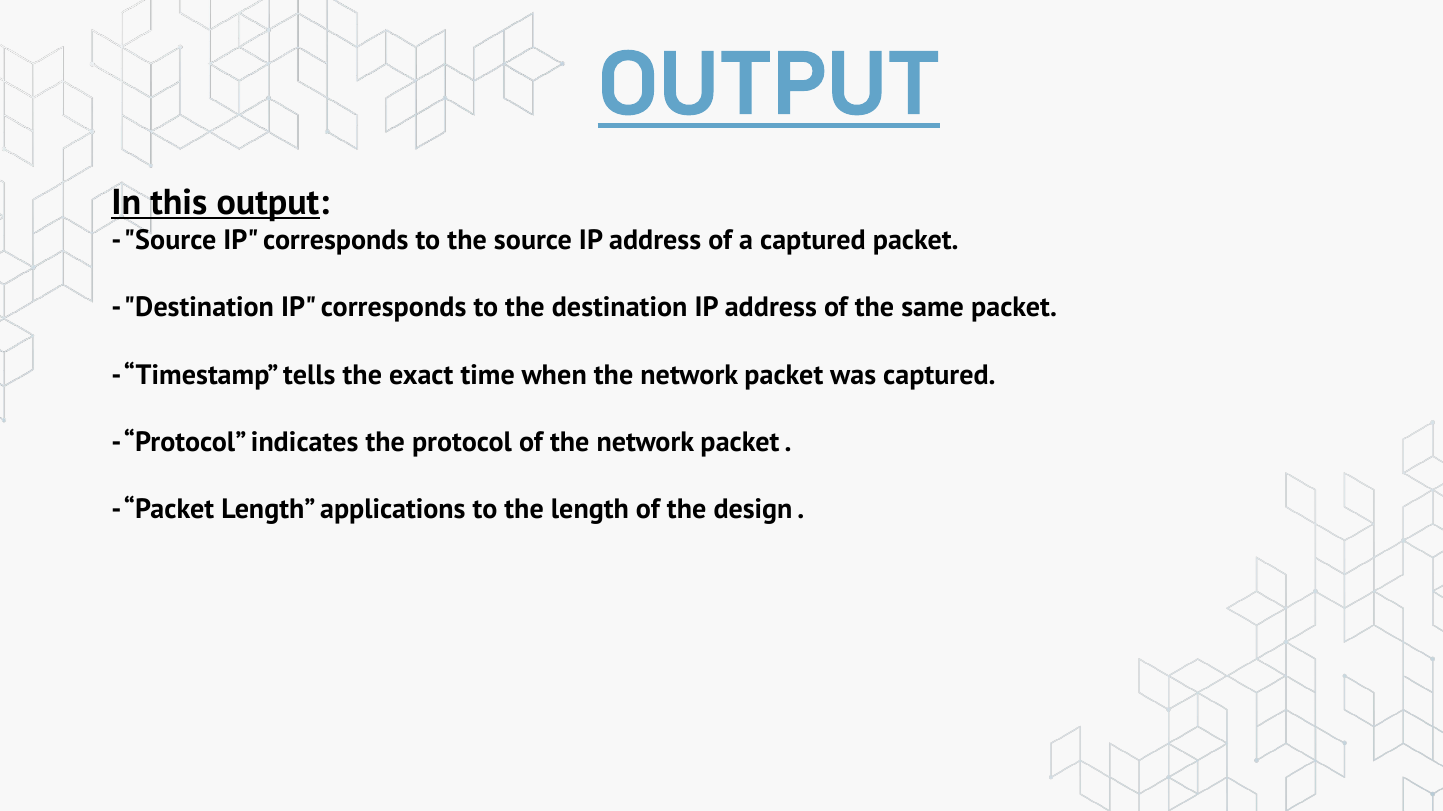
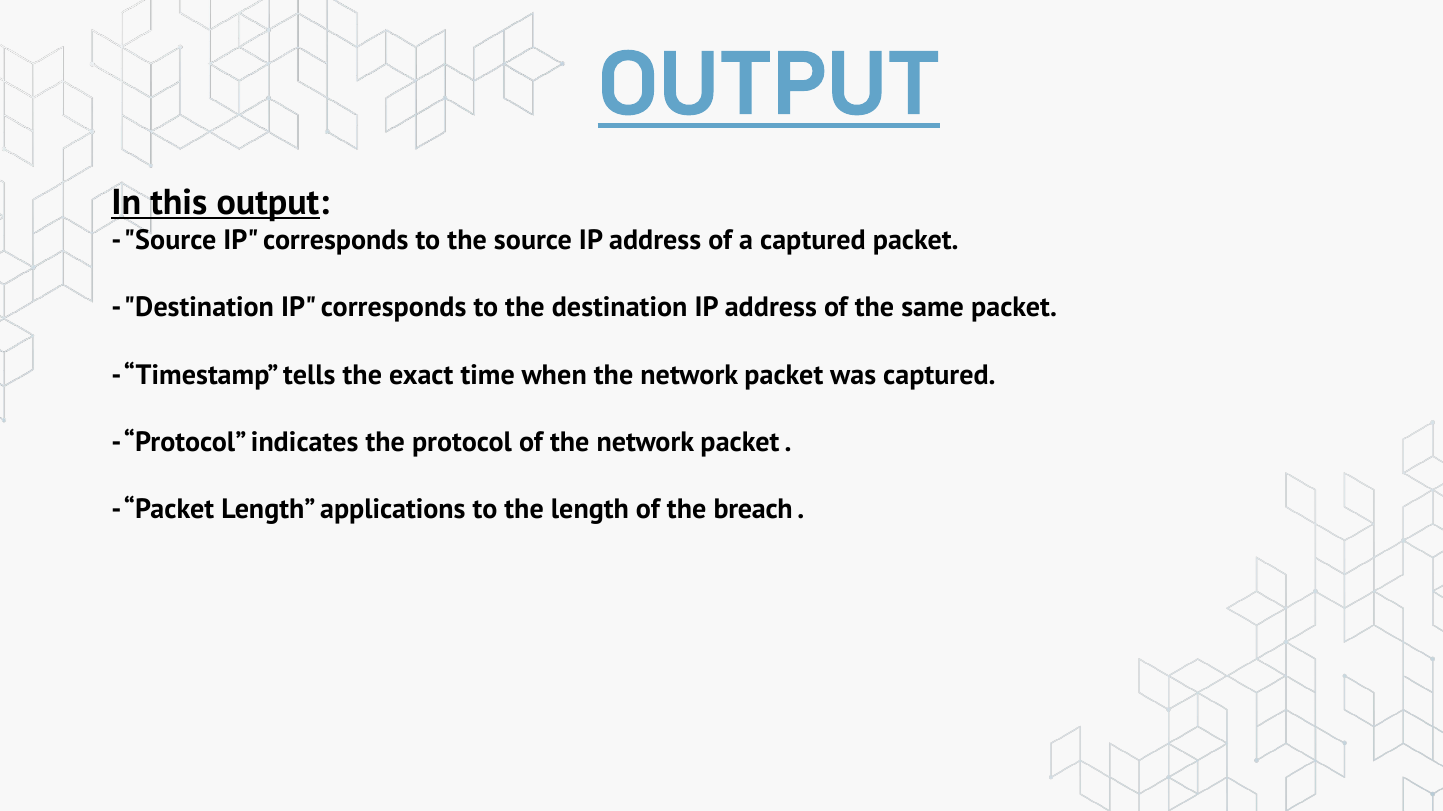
design: design -> breach (753, 510)
